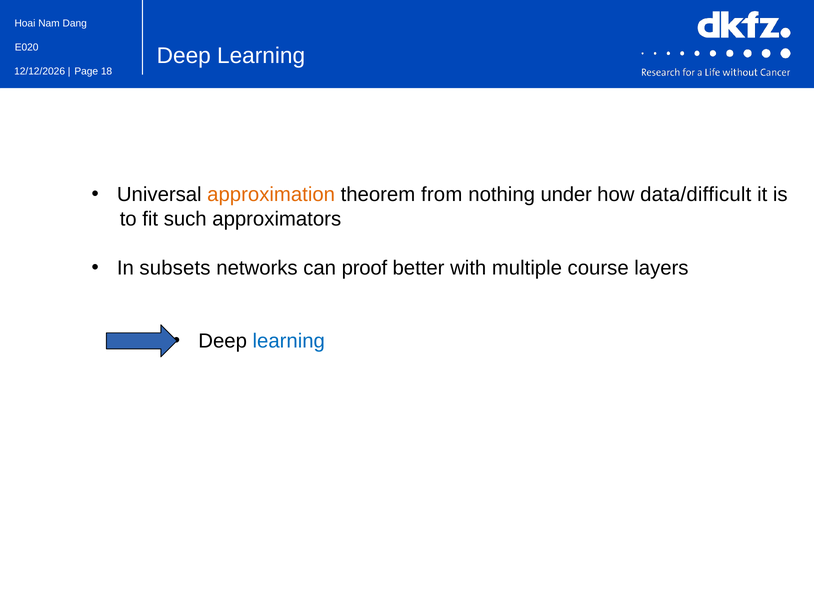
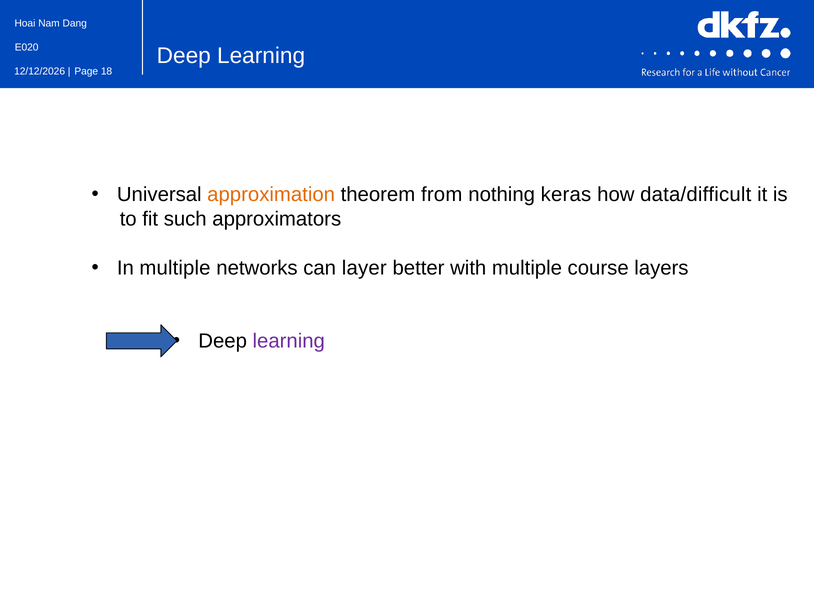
under: under -> keras (566, 194)
In subsets: subsets -> multiple (175, 268)
proof: proof -> layer (364, 268)
learning colour: blue -> purple (289, 341)
